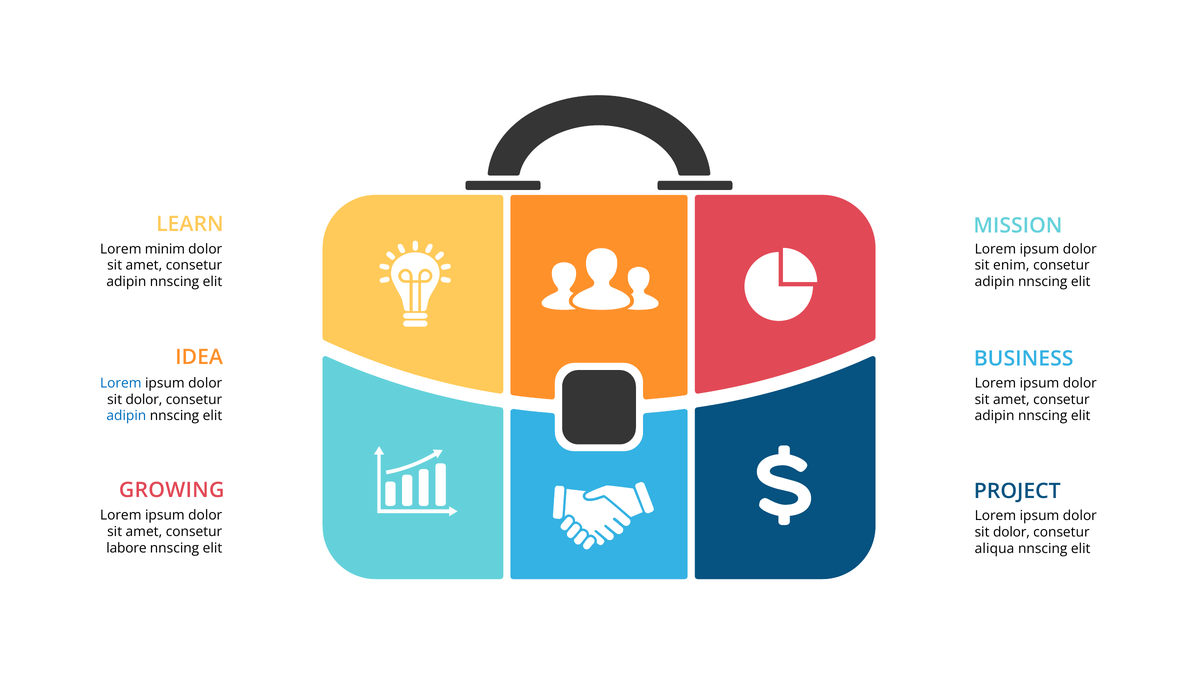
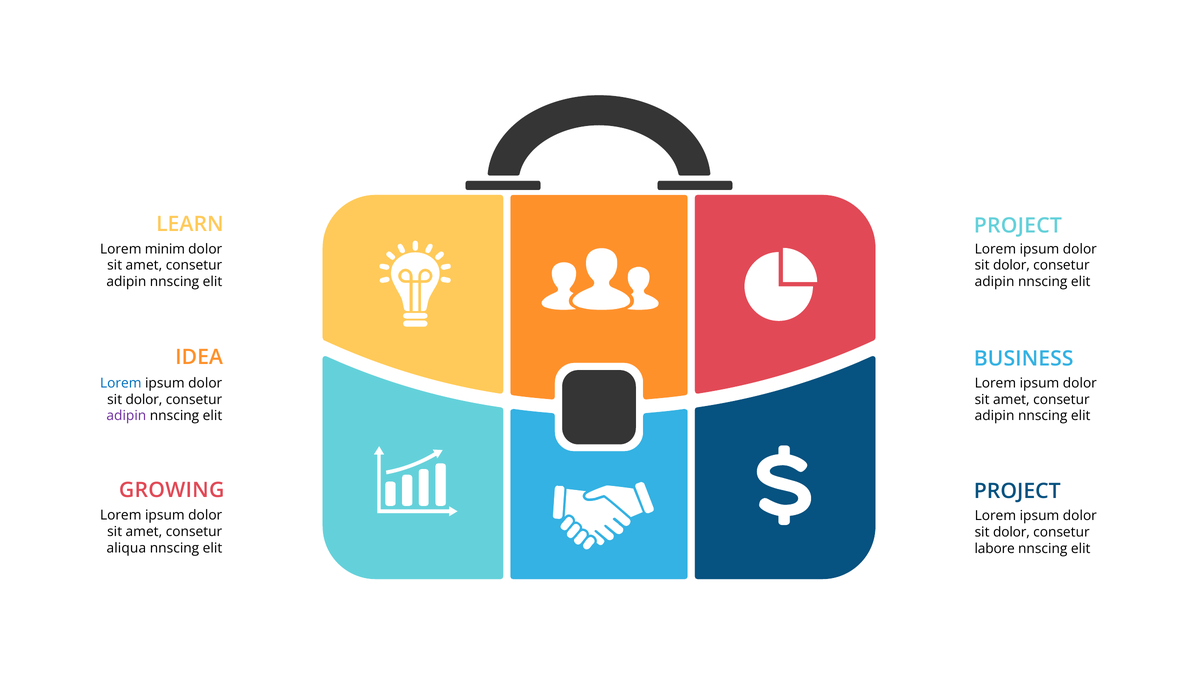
MISSION: MISSION -> PROJECT (1018, 226)
enim: enim -> dolor (1011, 265)
adipin colour: blue -> purple (126, 416)
labore: labore -> aliqua (126, 548)
aliqua: aliqua -> labore (995, 548)
